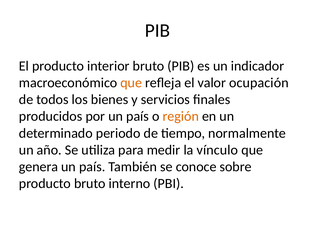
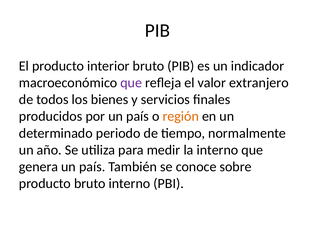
que colour: orange -> purple (131, 83)
ocupación: ocupación -> extranjero (259, 83)
la vínculo: vínculo -> interno (217, 150)
